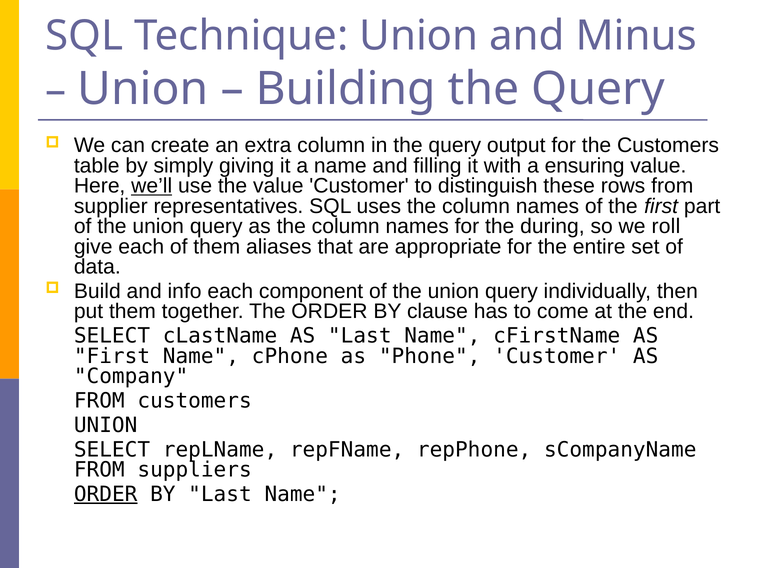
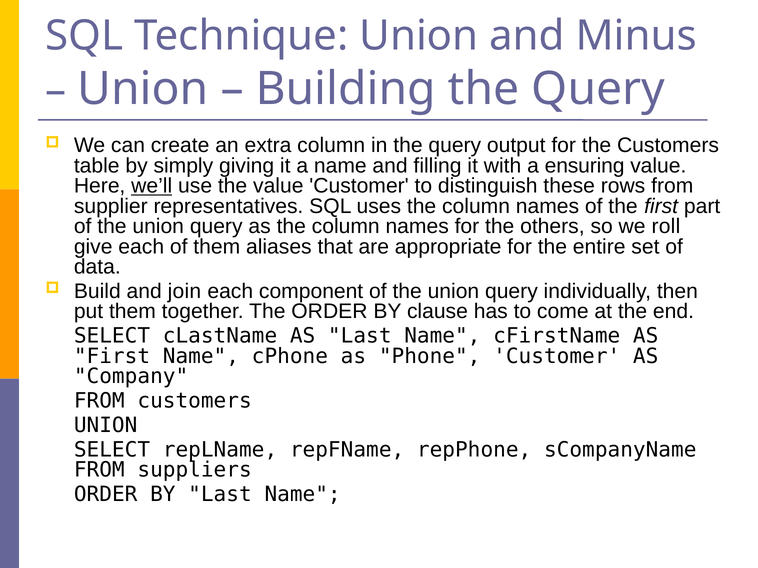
during: during -> others (552, 227)
info: info -> join (184, 292)
ORDER underline: present -> none (106, 495)
